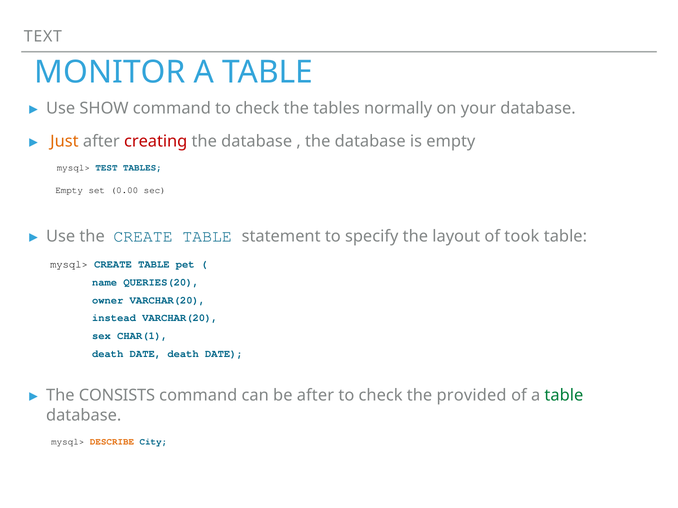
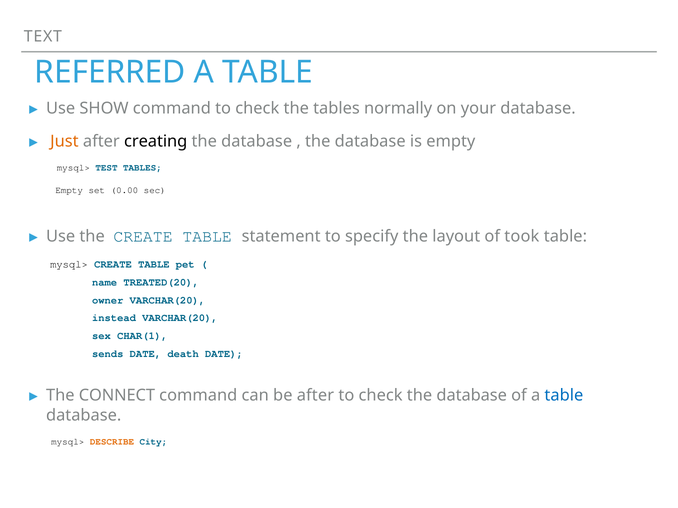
MONITOR: MONITOR -> REFERRED (110, 72)
creating colour: red -> black (156, 142)
QUERIES(20: QUERIES(20 -> TREATED(20 (161, 283)
death: death -> sends (108, 354)
CONSISTS: CONSISTS -> CONNECT (117, 396)
check the provided: provided -> database (472, 396)
table colour: green -> blue (564, 396)
